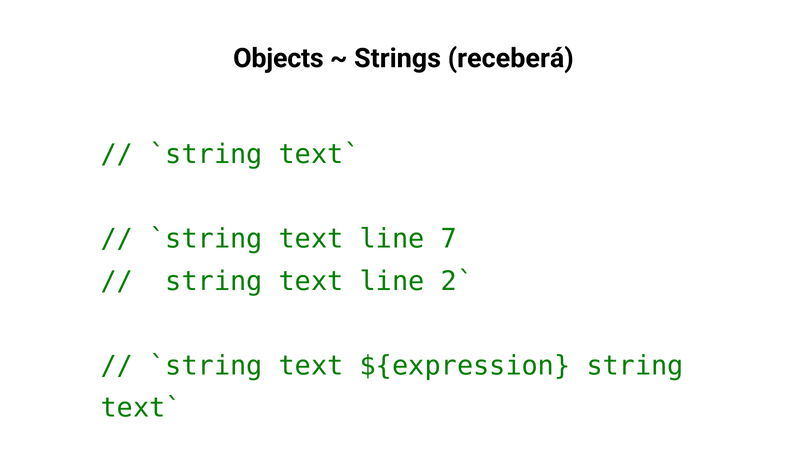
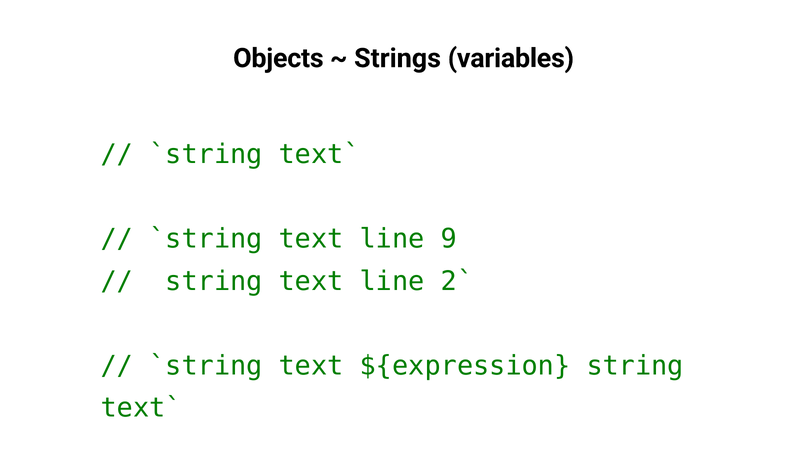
receberá: receberá -> variables (511, 58)
7: 7 -> 9 (449, 239)
